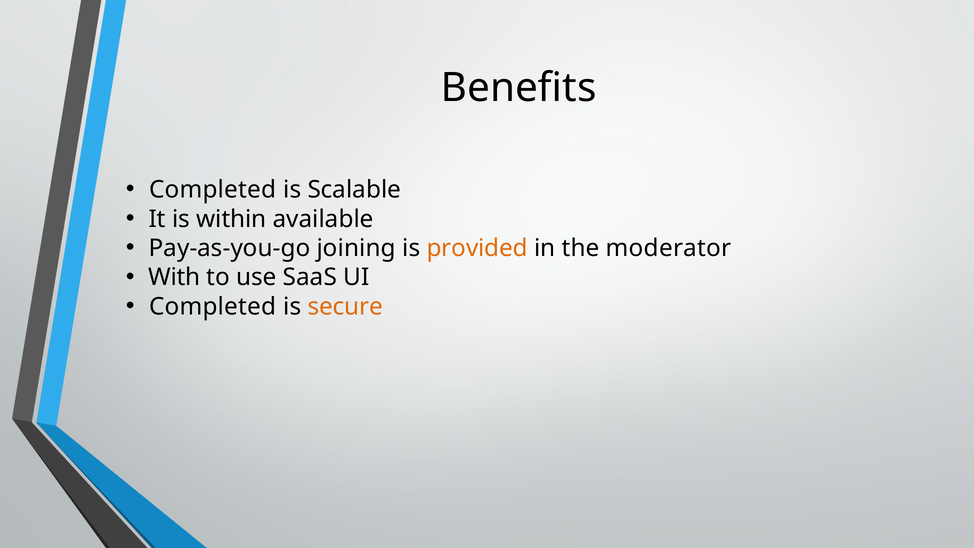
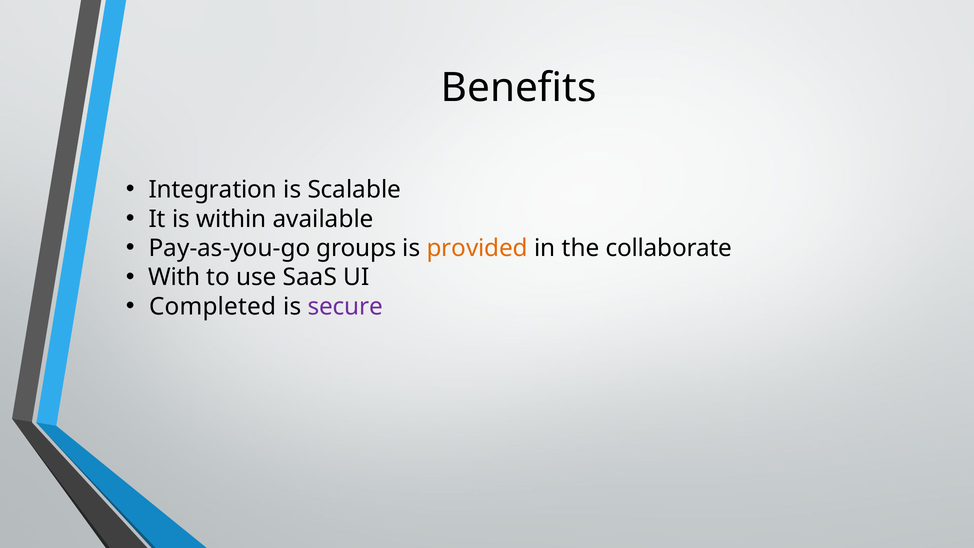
Completed: Completed -> Integration (213, 190)
joining: joining -> groups (356, 248)
moderator: moderator -> collaborate (669, 248)
secure colour: orange -> purple (345, 307)
